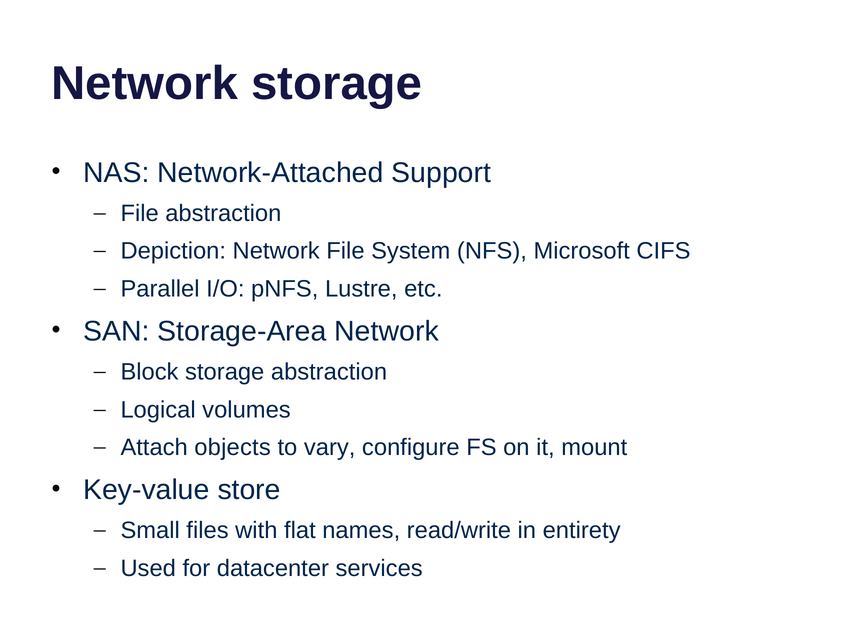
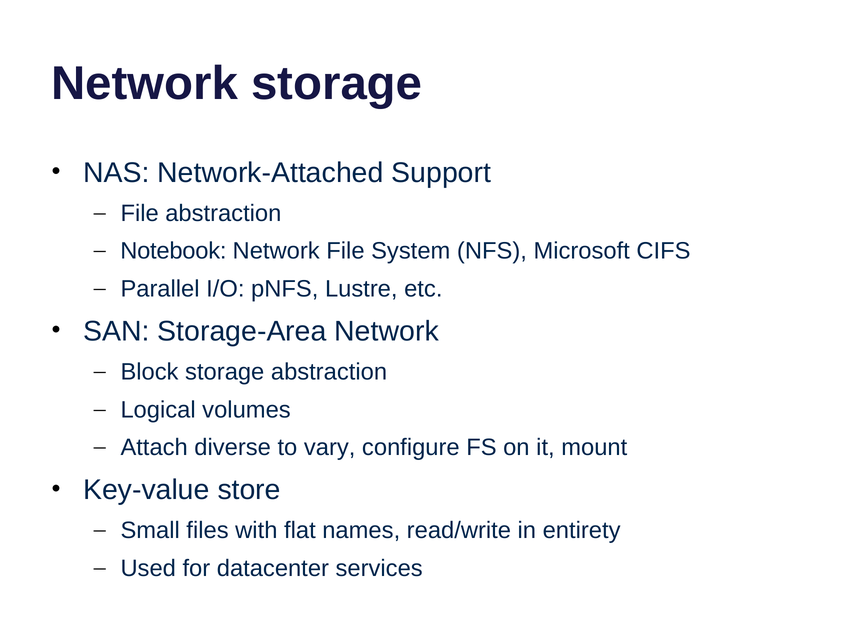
Depiction: Depiction -> Notebook (173, 251)
objects: objects -> diverse (233, 448)
